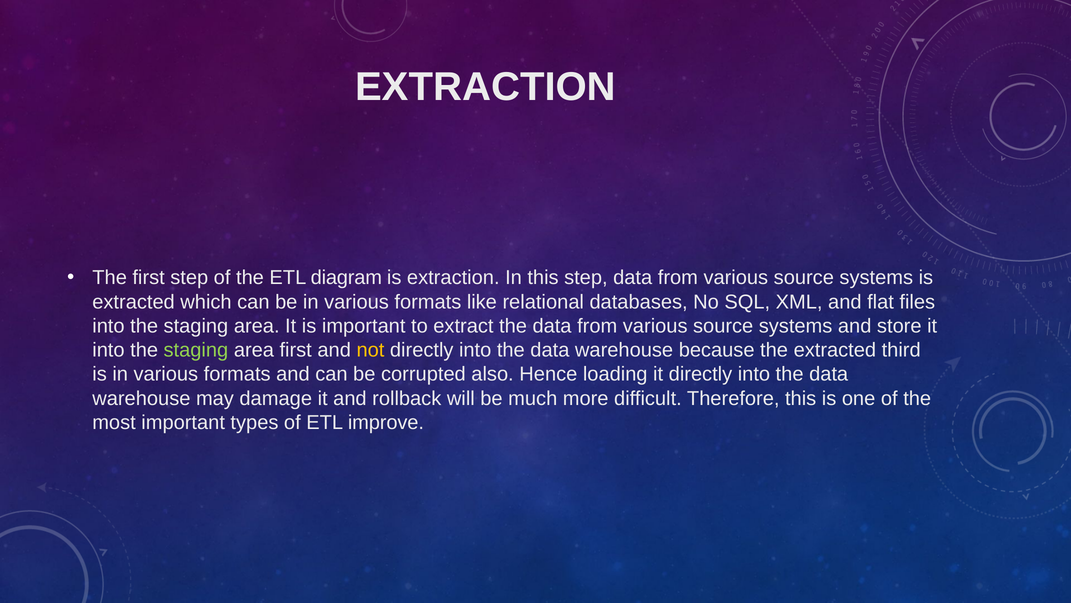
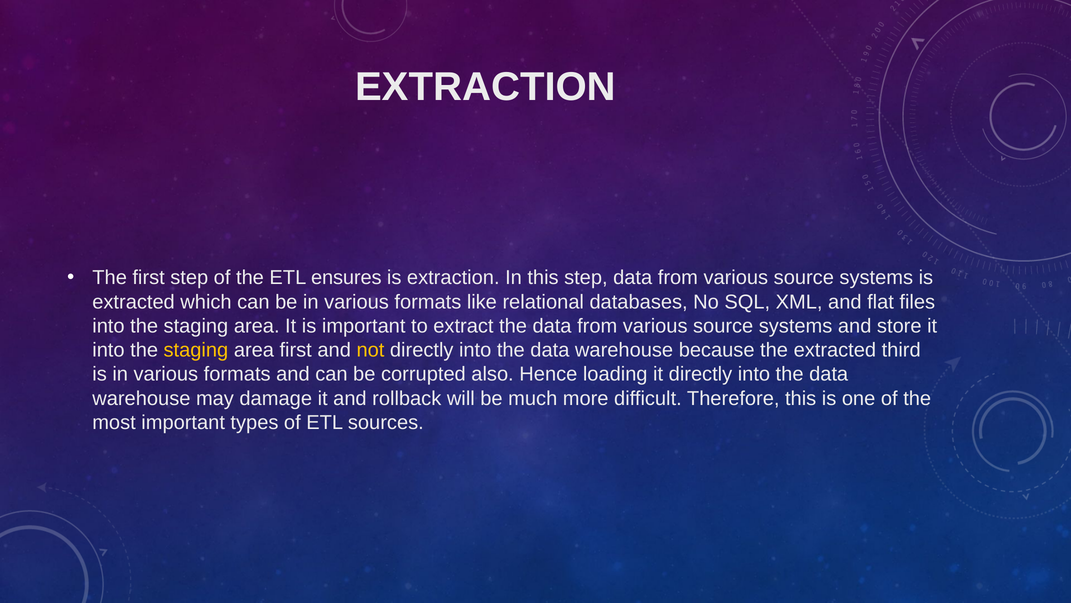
diagram: diagram -> ensures (346, 278)
staging colour: light green -> yellow (196, 350)
improve: improve -> sources (386, 422)
